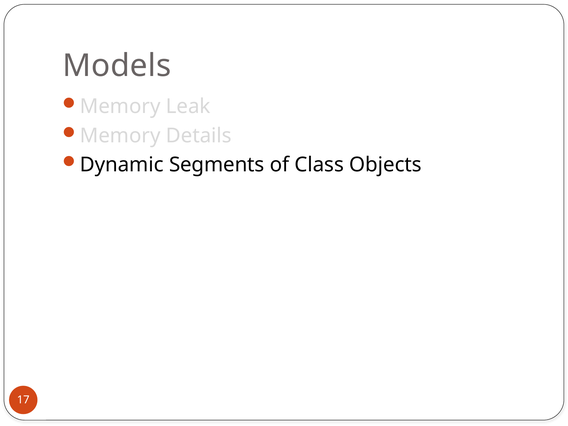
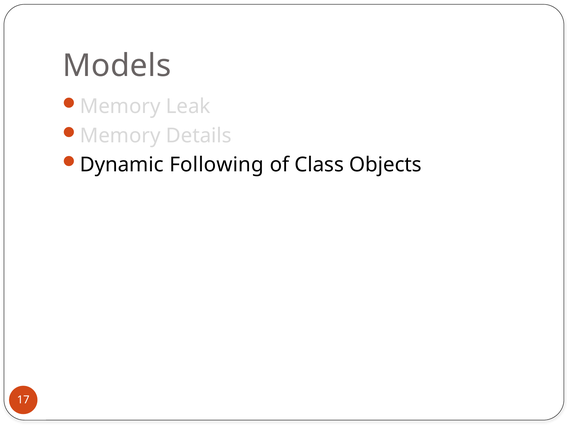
Segments: Segments -> Following (217, 165)
